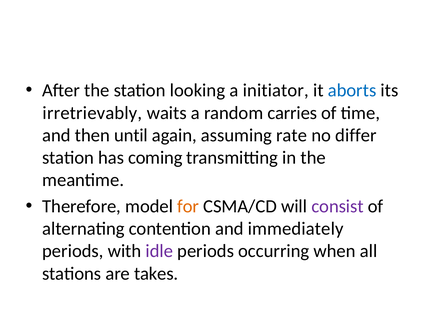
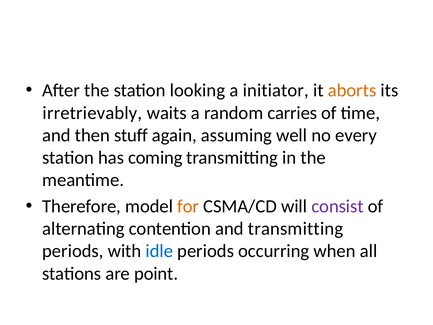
aborts colour: blue -> orange (352, 90)
until: until -> stuff (131, 135)
rate: rate -> well (292, 135)
differ: differ -> every (356, 135)
and immediately: immediately -> transmitting (296, 229)
idle colour: purple -> blue (159, 251)
takes: takes -> point (156, 273)
